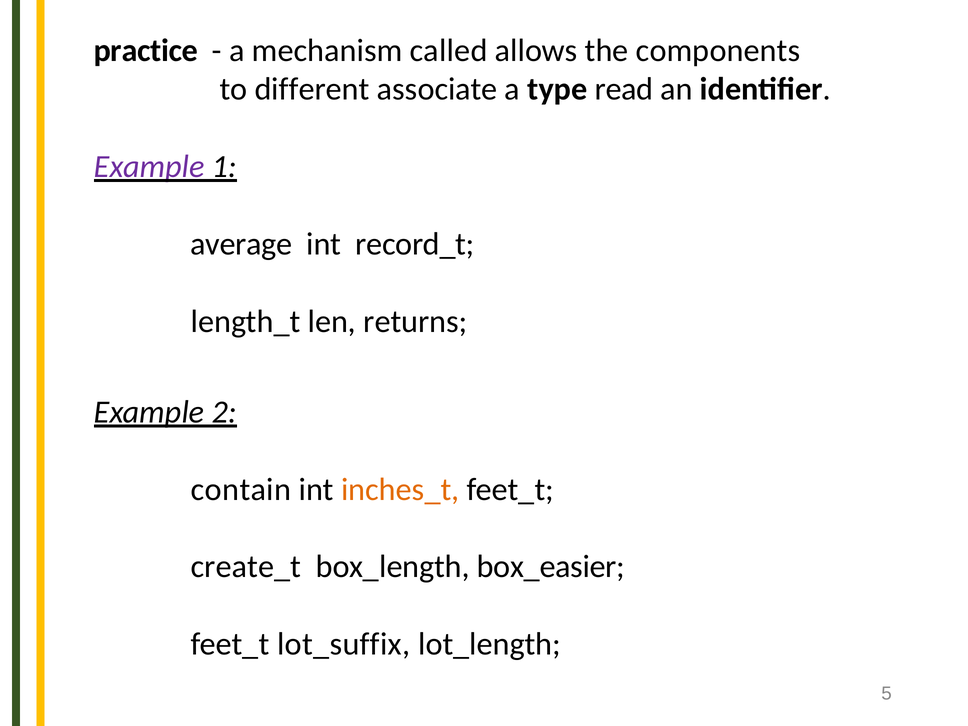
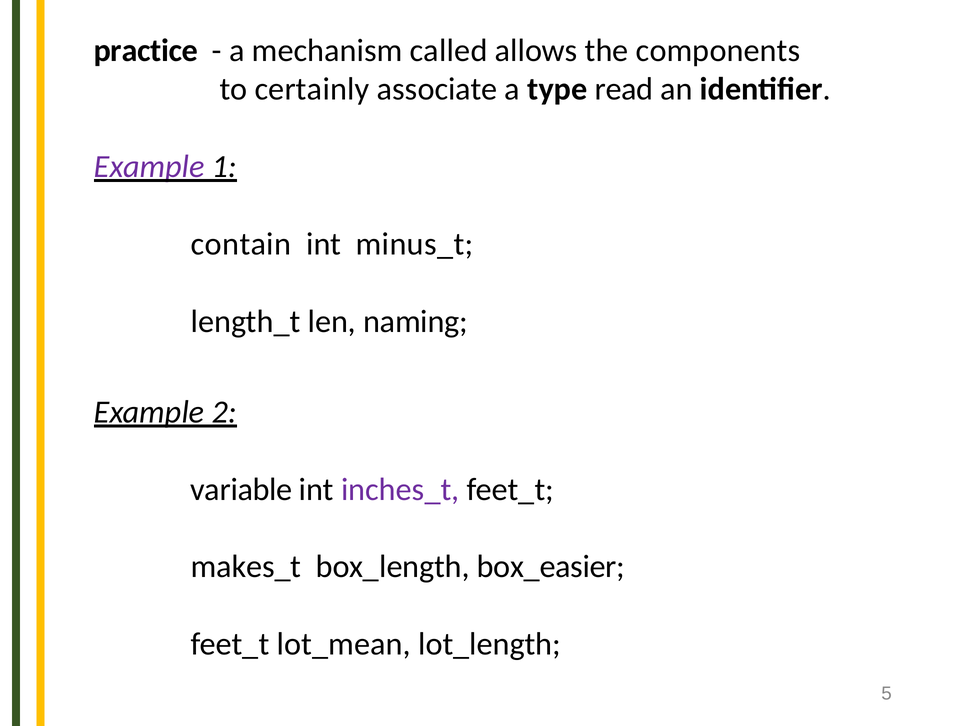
different: different -> certainly (312, 89)
average: average -> contain (241, 244)
record_t: record_t -> minus_t (415, 244)
returns: returns -> naming (415, 322)
contain: contain -> variable (241, 489)
inches_t colour: orange -> purple (400, 489)
create_t: create_t -> makes_t (246, 567)
lot_suffix: lot_suffix -> lot_mean (344, 644)
